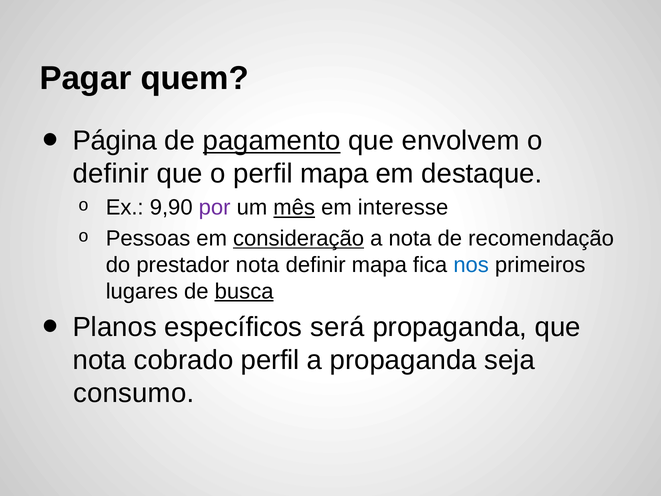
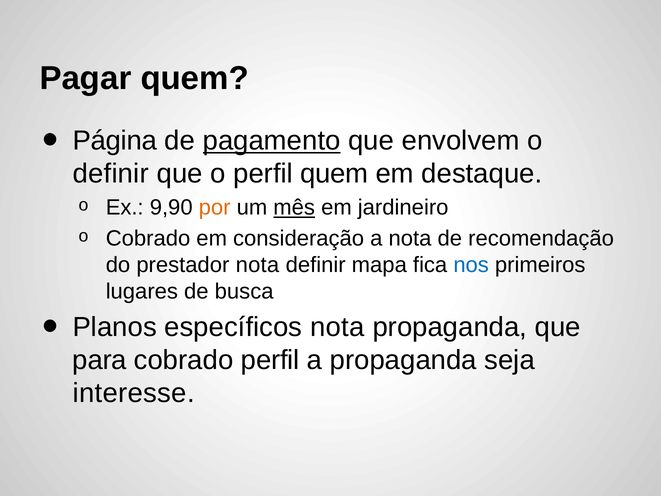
perfil mapa: mapa -> quem (334, 174)
por colour: purple -> orange (215, 208)
interesse: interesse -> jardineiro (403, 208)
o Pessoas: Pessoas -> Cobrado (148, 238)
consideração underline: present -> none (299, 238)
busca underline: present -> none (244, 291)
específicos será: será -> nota (337, 327)
nota: nota -> para (100, 360)
consumo: consumo -> interesse (134, 393)
